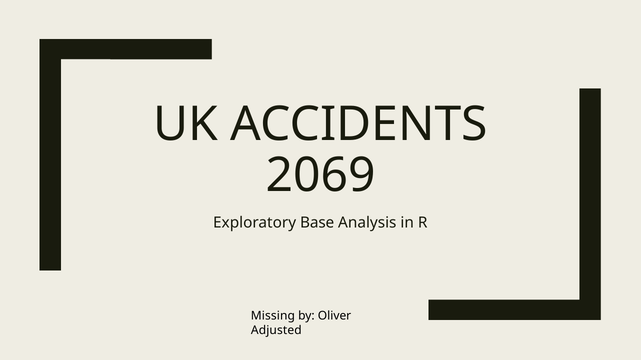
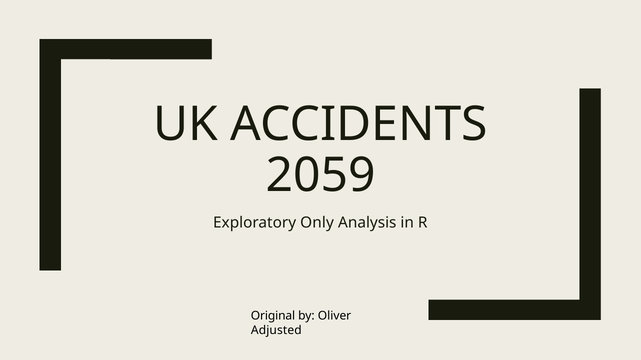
2069: 2069 -> 2059 (321, 176)
Base: Base -> Only (317, 223)
Missing: Missing -> Original (273, 316)
